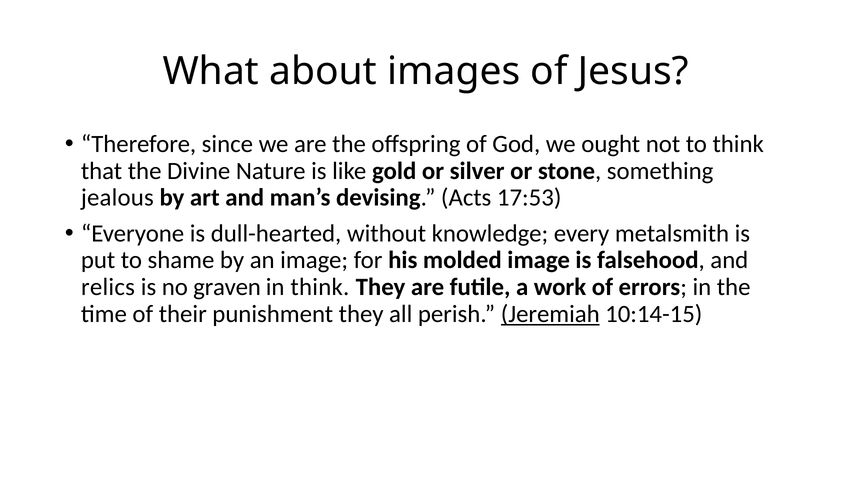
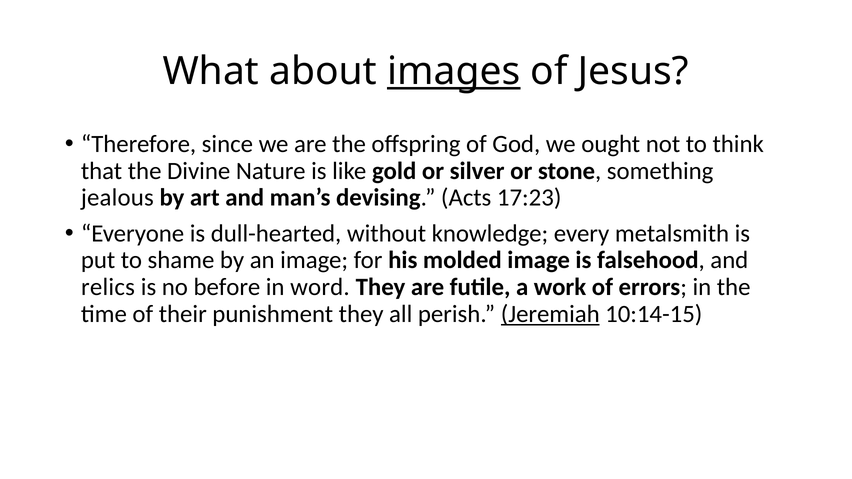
images underline: none -> present (454, 72)
17:53: 17:53 -> 17:23 (529, 198)
graven: graven -> before (227, 287)
in think: think -> word (320, 287)
